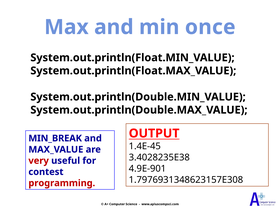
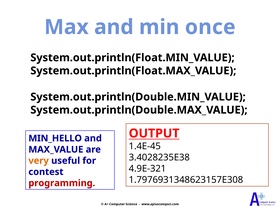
MIN_BREAK: MIN_BREAK -> MIN_HELLO (55, 138)
very colour: red -> orange (39, 161)
4.9E-901: 4.9E-901 -> 4.9E-321 (147, 169)
